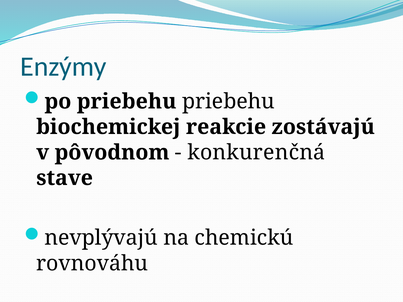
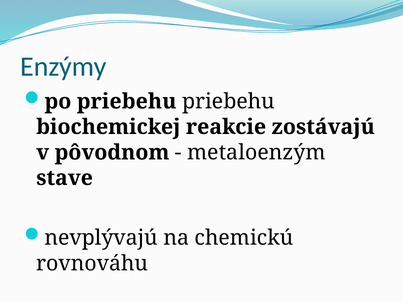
konkurenčná: konkurenčná -> metaloenzým (256, 153)
